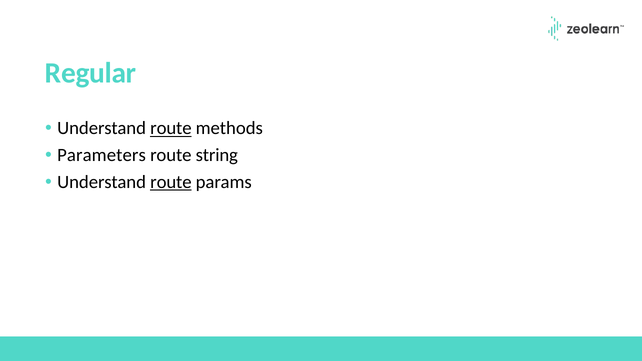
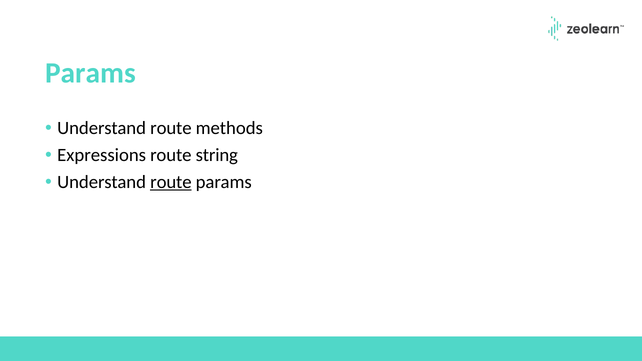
Regular: Regular -> Params (91, 73)
route underline: present -> none (171, 128)
Parameters: Parameters -> Expressions (102, 155)
